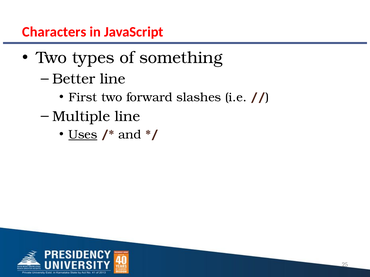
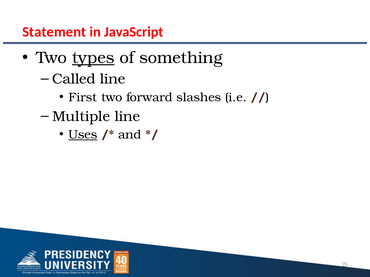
Characters: Characters -> Statement (54, 32)
types underline: none -> present (93, 58)
Better: Better -> Called (74, 79)
